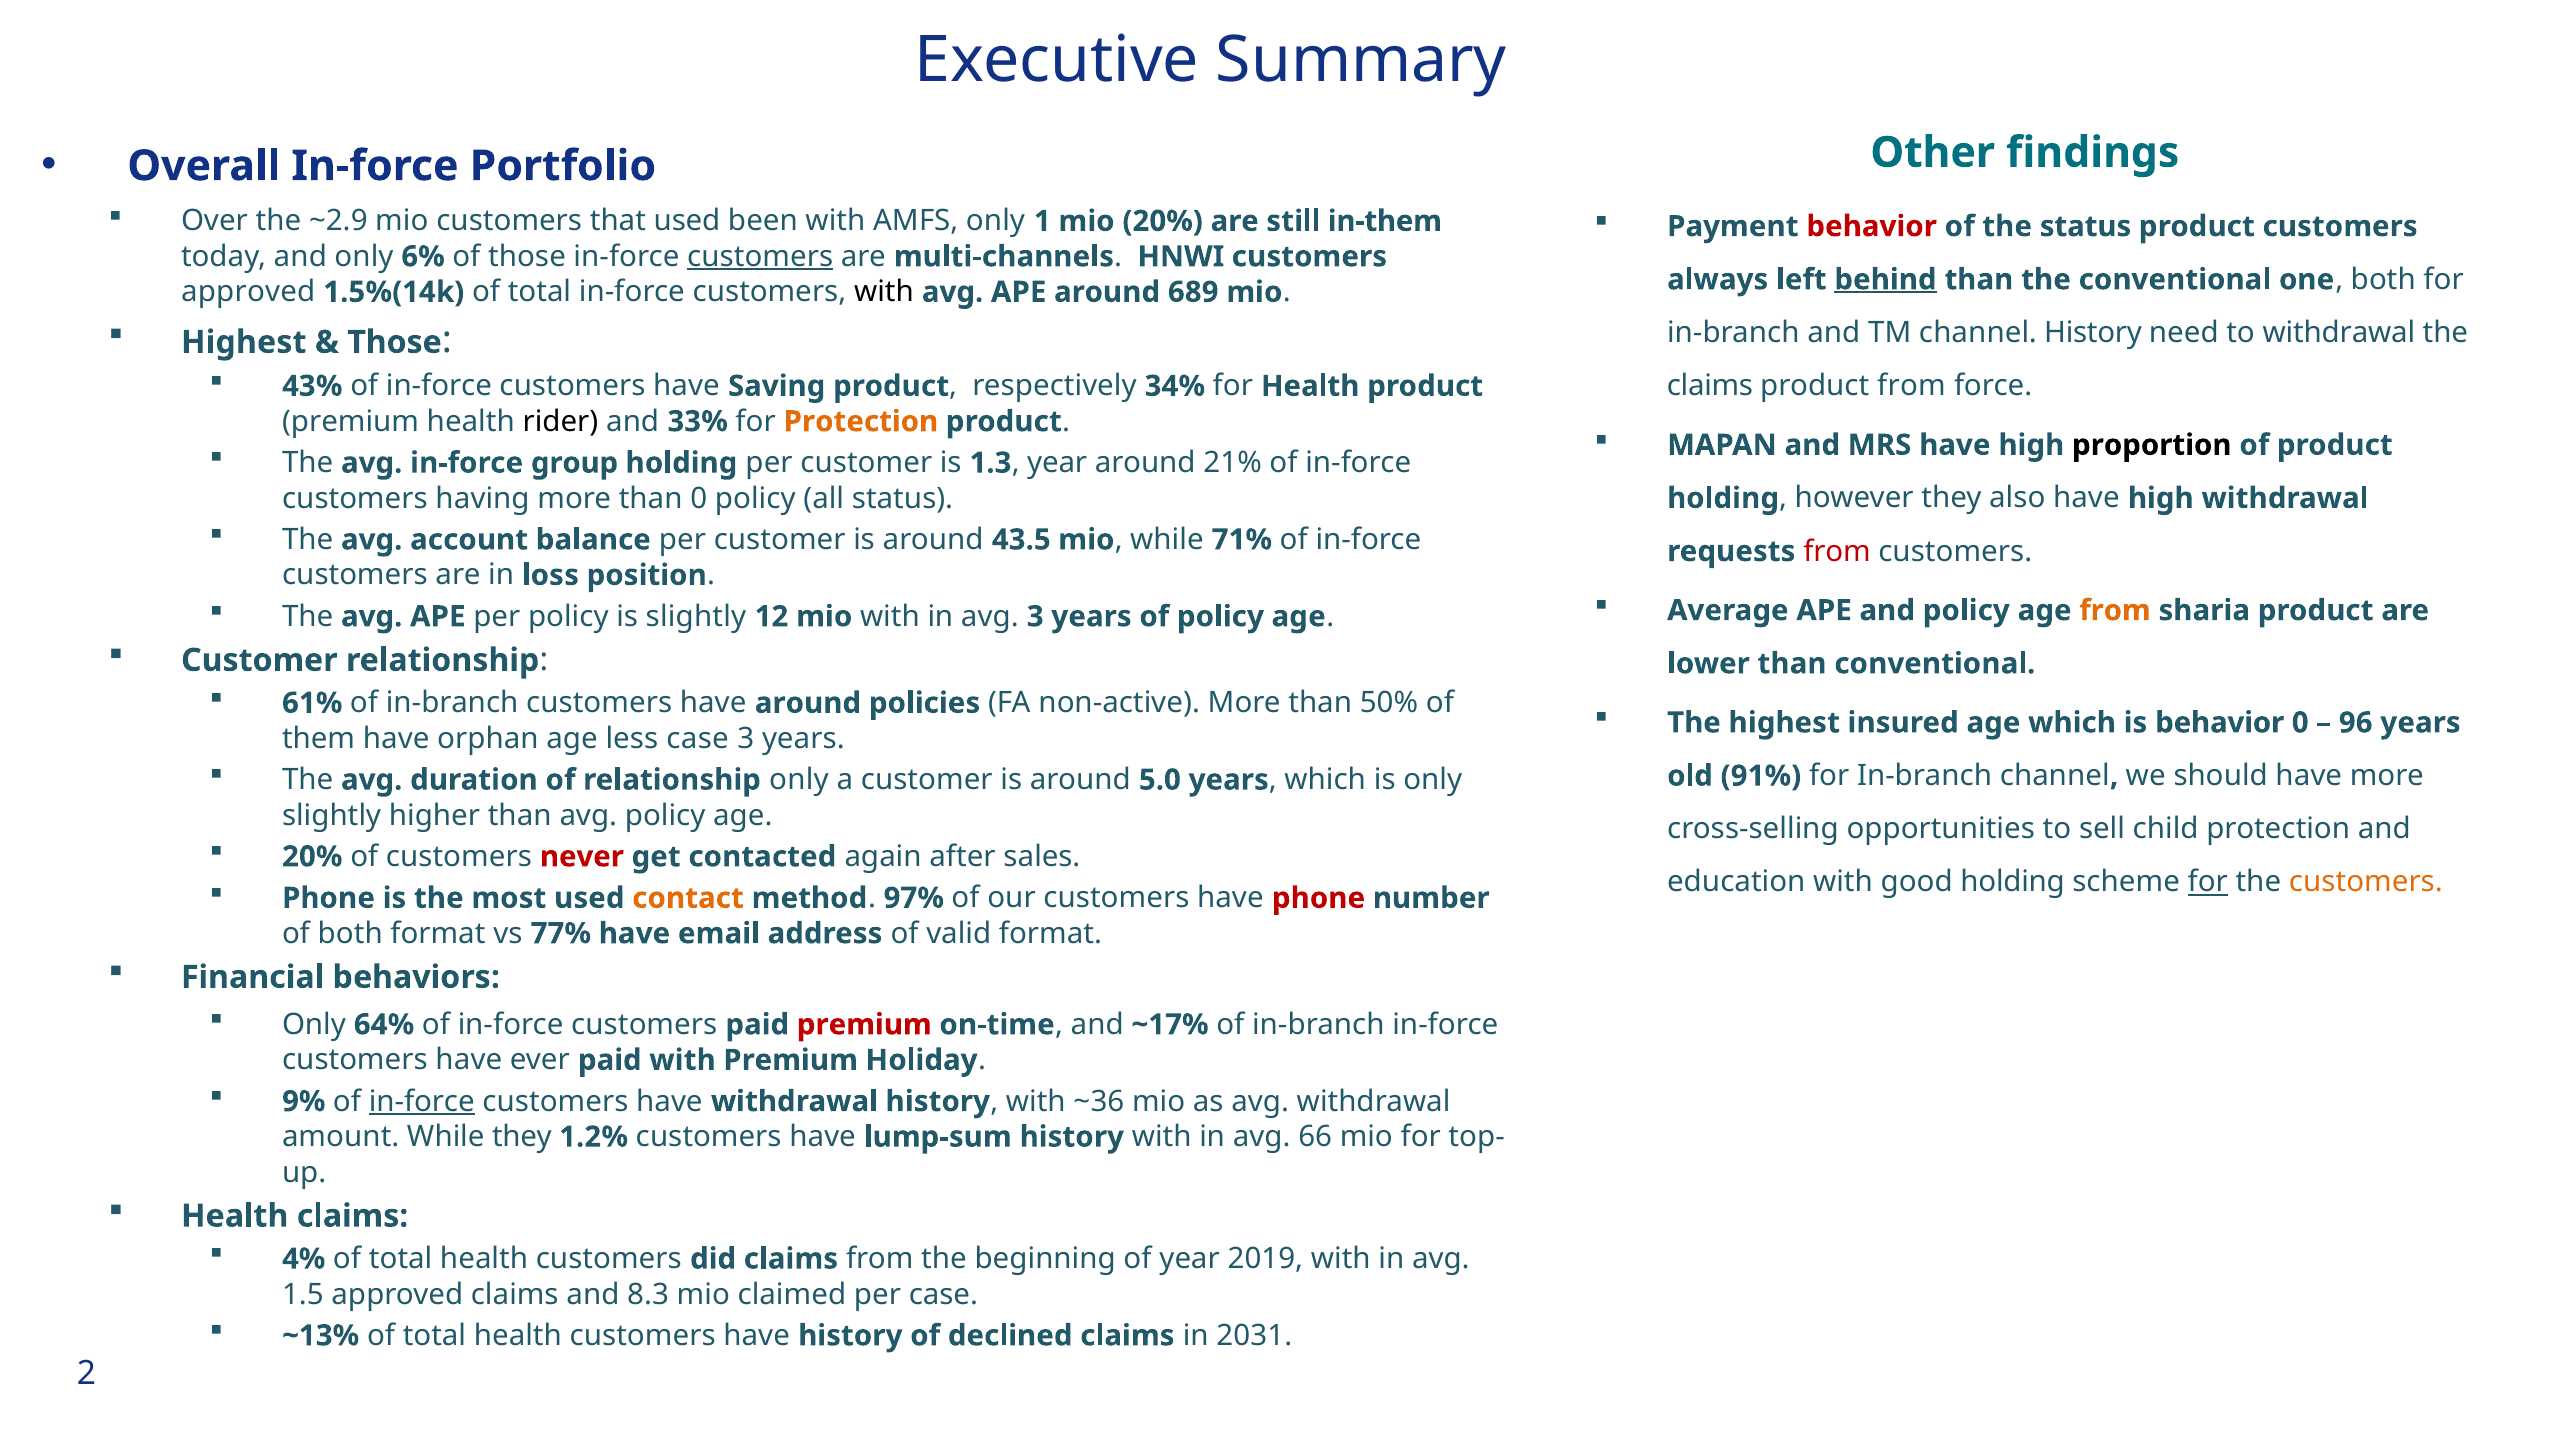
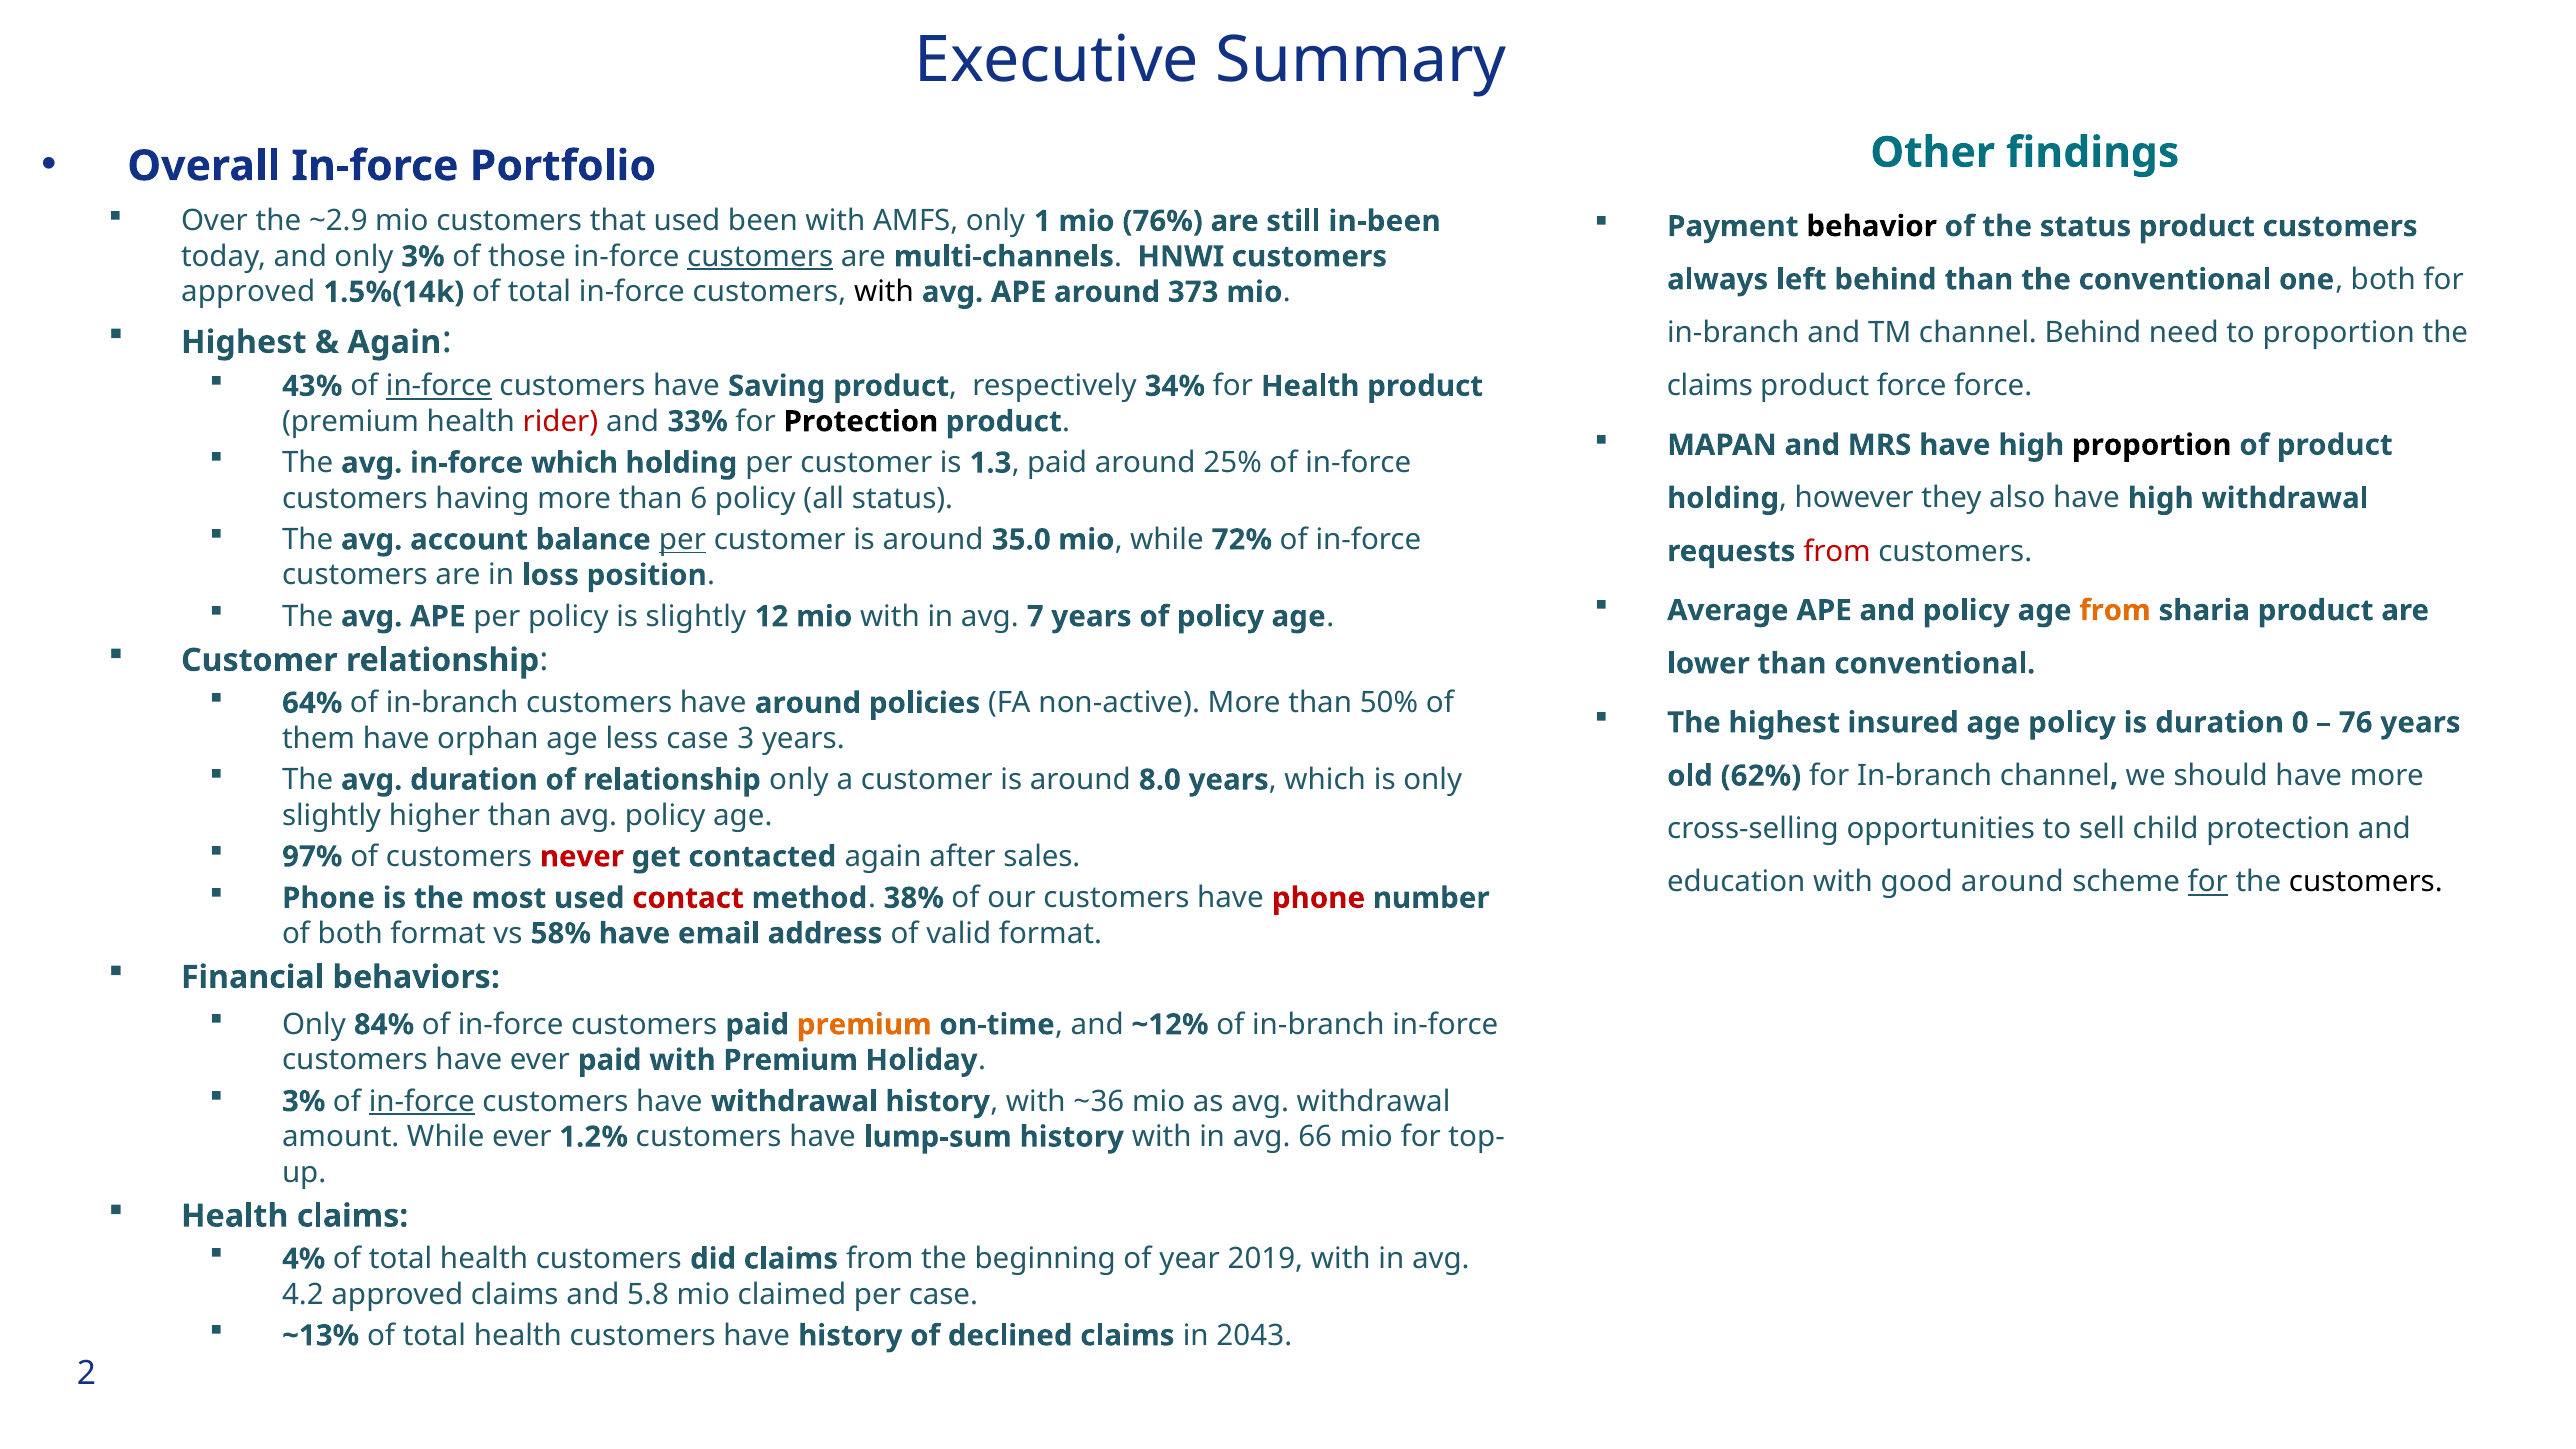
mio 20%: 20% -> 76% (1163, 221)
in-them: in-them -> in-been (1385, 221)
behavior colour: red -> black (1872, 226)
only 6%: 6% -> 3% (423, 257)
behind underline: present -> none (1885, 280)
689: 689 -> 373 (1193, 292)
Those: Those -> Again (394, 342)
channel History: History -> Behind (2093, 333)
to withdrawal: withdrawal -> proportion (2339, 333)
in-force underline: none -> present (439, 386)
product from: from -> force (1912, 386)
rider colour: black -> red (560, 422)
Protection colour: orange -> black (861, 422)
in-force group: group -> which (575, 463)
1.3 year: year -> paid (1057, 463)
21%: 21% -> 25% (1233, 463)
than 0: 0 -> 6 (699, 498)
per underline: none -> present (682, 540)
43.5: 43.5 -> 35.0 (1021, 540)
71%: 71% -> 72% (1242, 540)
avg 3: 3 -> 7 (1035, 617)
61%: 61% -> 64% (312, 703)
age which: which -> policy (2072, 723)
is behavior: behavior -> duration (2220, 723)
96: 96 -> 76 (2356, 723)
5.0: 5.0 -> 8.0 (1160, 780)
91%: 91% -> 62% (1761, 776)
20%: 20% -> 97% (312, 857)
good holding: holding -> around (2012, 882)
customers colour: orange -> black (2366, 882)
contact colour: orange -> red (688, 898)
97%: 97% -> 38% (914, 898)
77%: 77% -> 58% (561, 934)
64%: 64% -> 84% (384, 1025)
premium colour: red -> orange (864, 1025)
~17%: ~17% -> ~12% (1170, 1025)
9%: 9% -> 3% (304, 1101)
While they: they -> ever (522, 1137)
1.5: 1.5 -> 4.2 (303, 1294)
8.3: 8.3 -> 5.8 (648, 1294)
2031: 2031 -> 2043 (1254, 1336)
